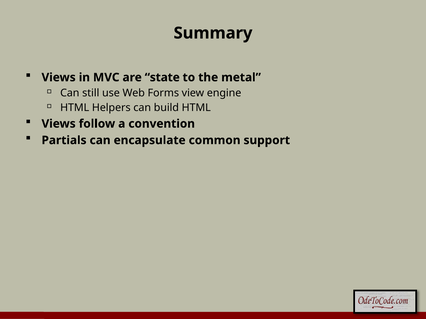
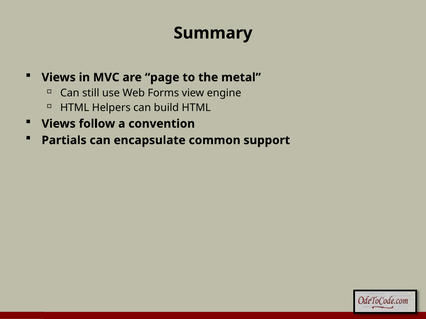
state: state -> page (162, 78)
